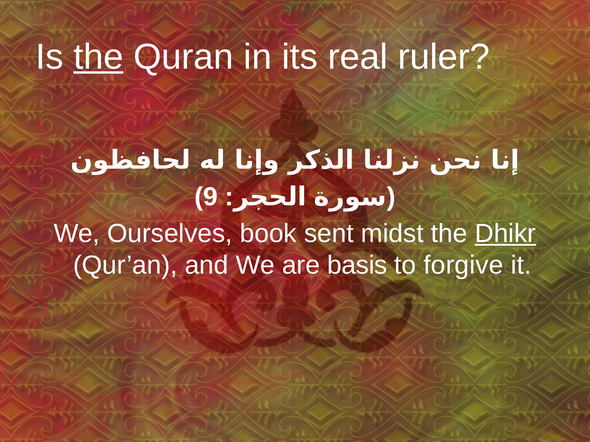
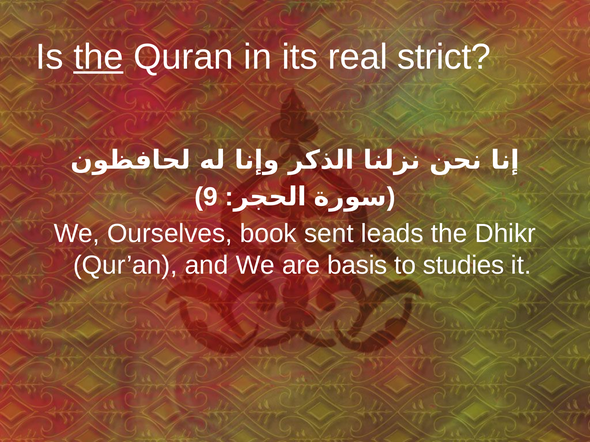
ruler: ruler -> strict (444, 57)
midst: midst -> leads (392, 234)
Dhikr underline: present -> none (505, 234)
forgive: forgive -> studies (464, 265)
